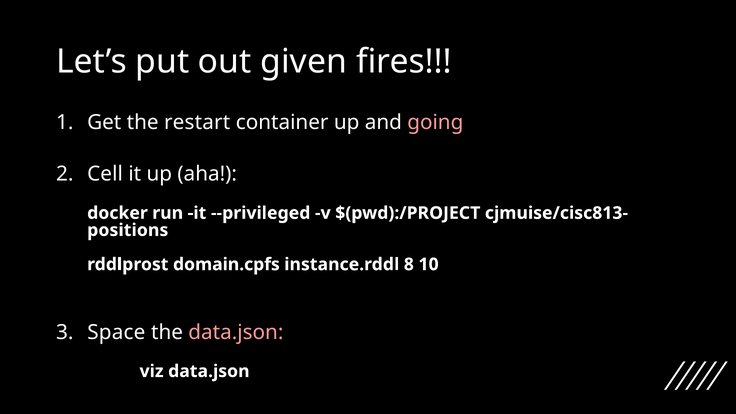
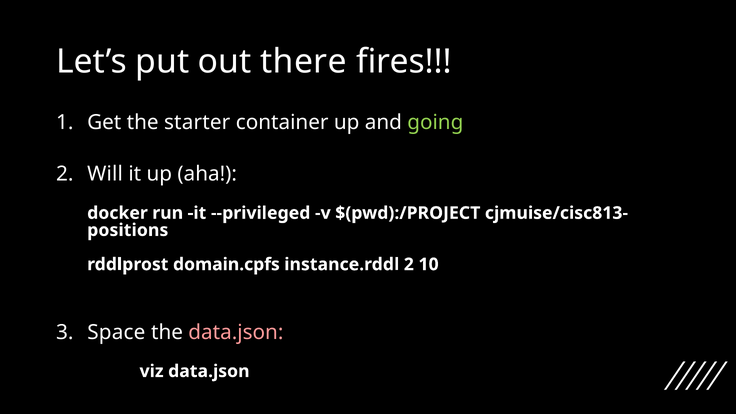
given: given -> there (304, 62)
restart: restart -> starter (197, 122)
going colour: pink -> light green (435, 122)
Cell: Cell -> Will (105, 174)
instance.rddl 8: 8 -> 2 (409, 264)
